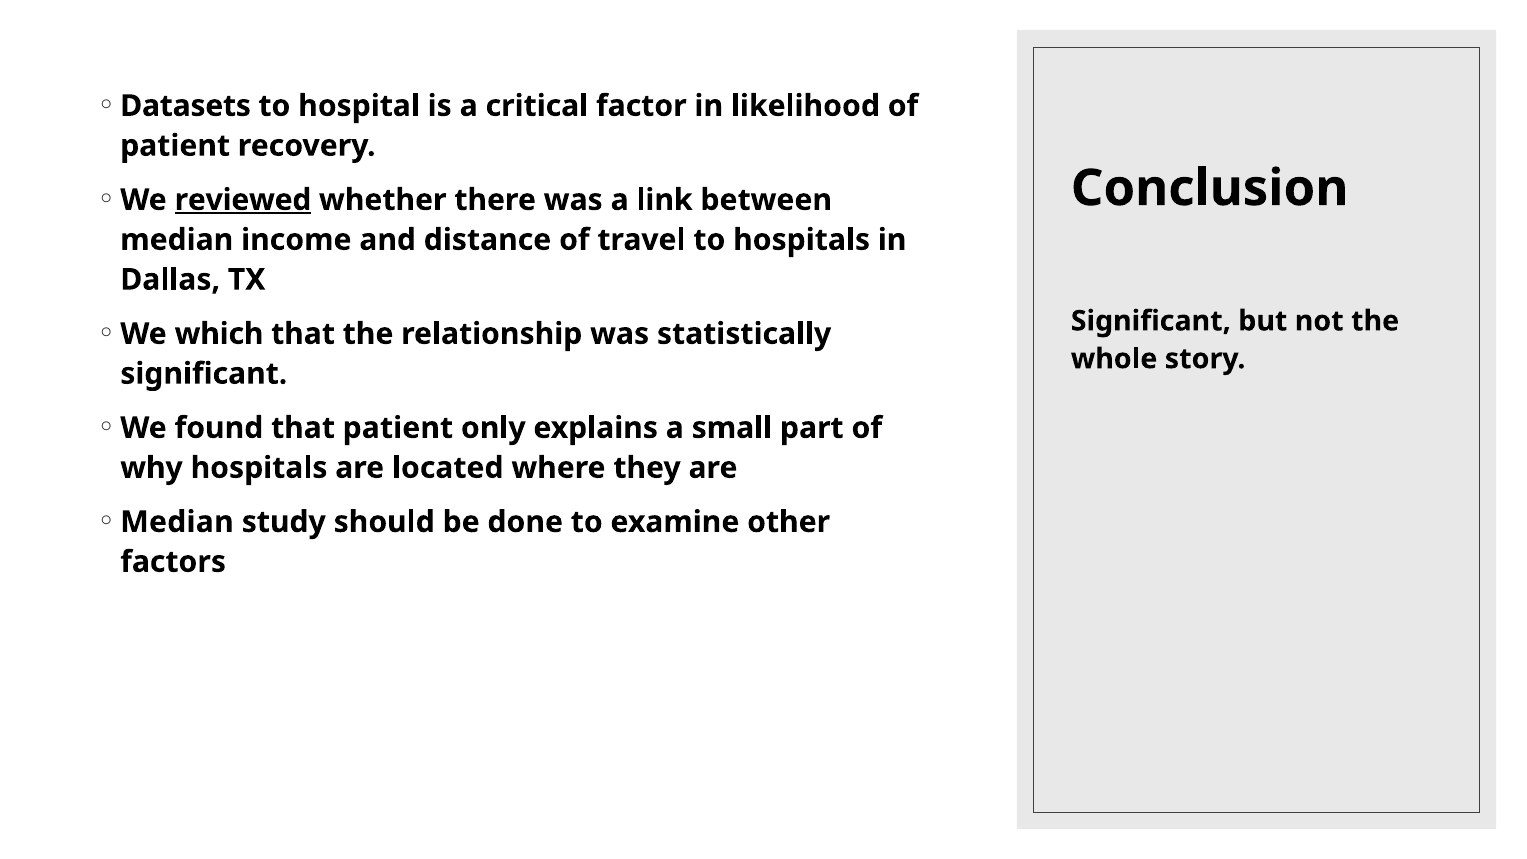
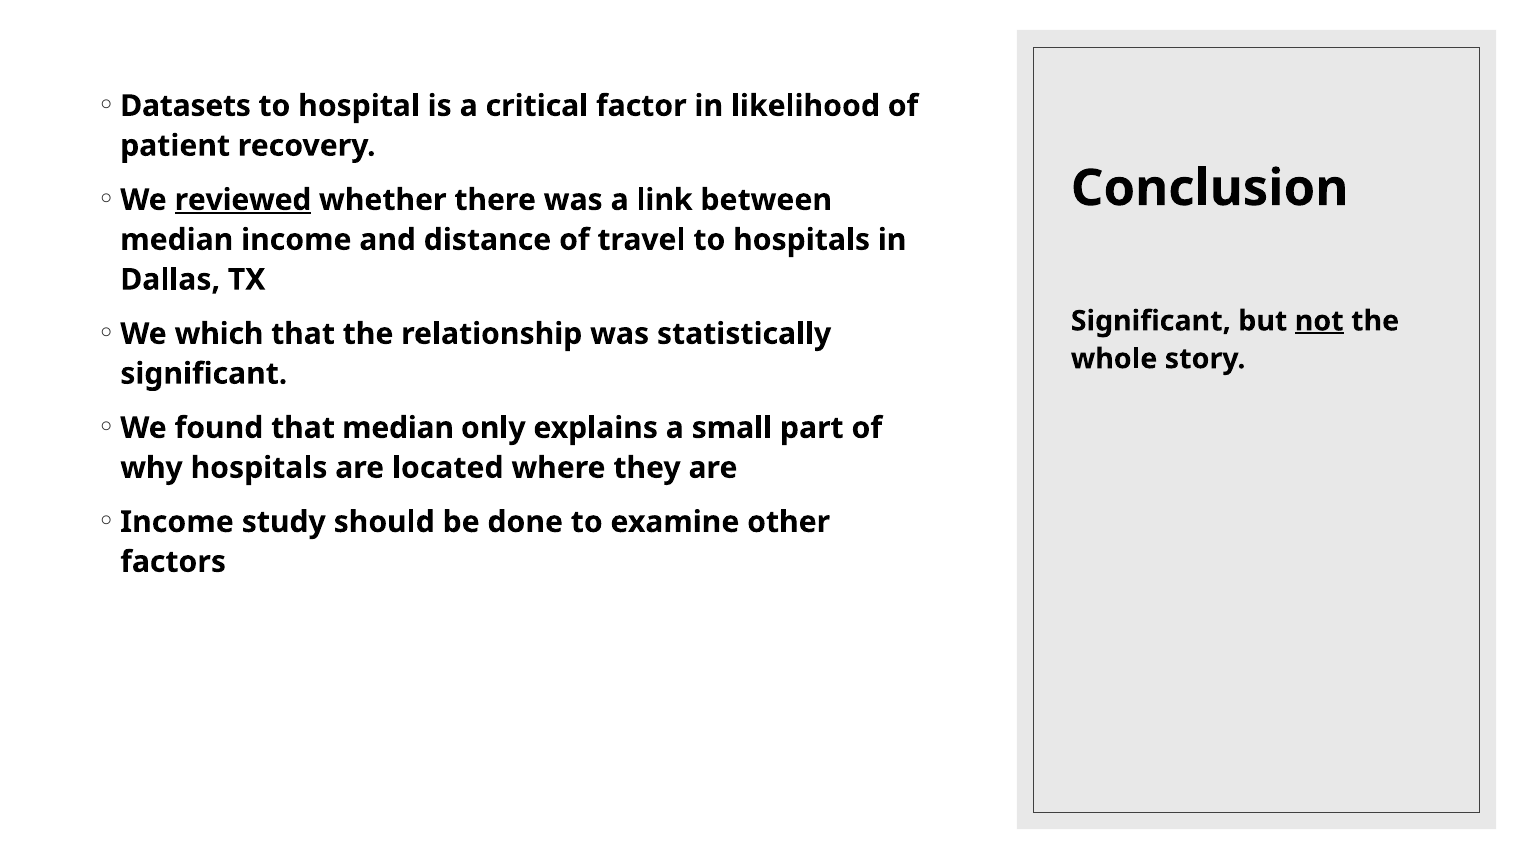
not underline: none -> present (1319, 321)
that patient: patient -> median (398, 428)
Median: Median -> Income (177, 522)
